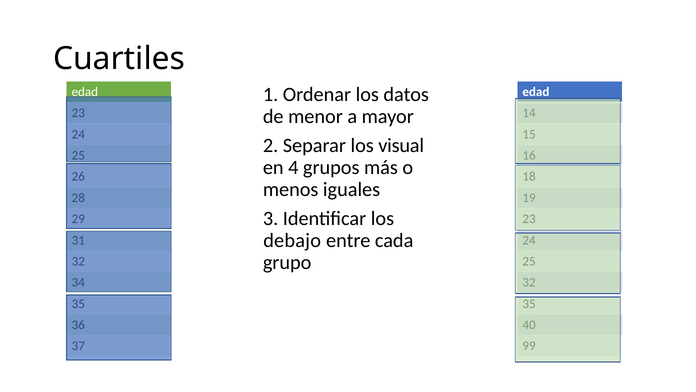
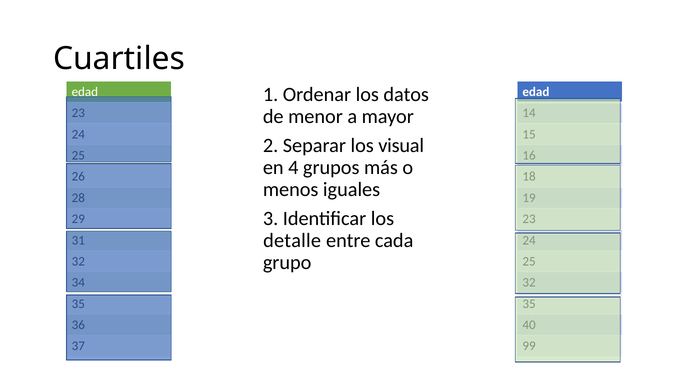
debajo: debajo -> detalle (292, 240)
